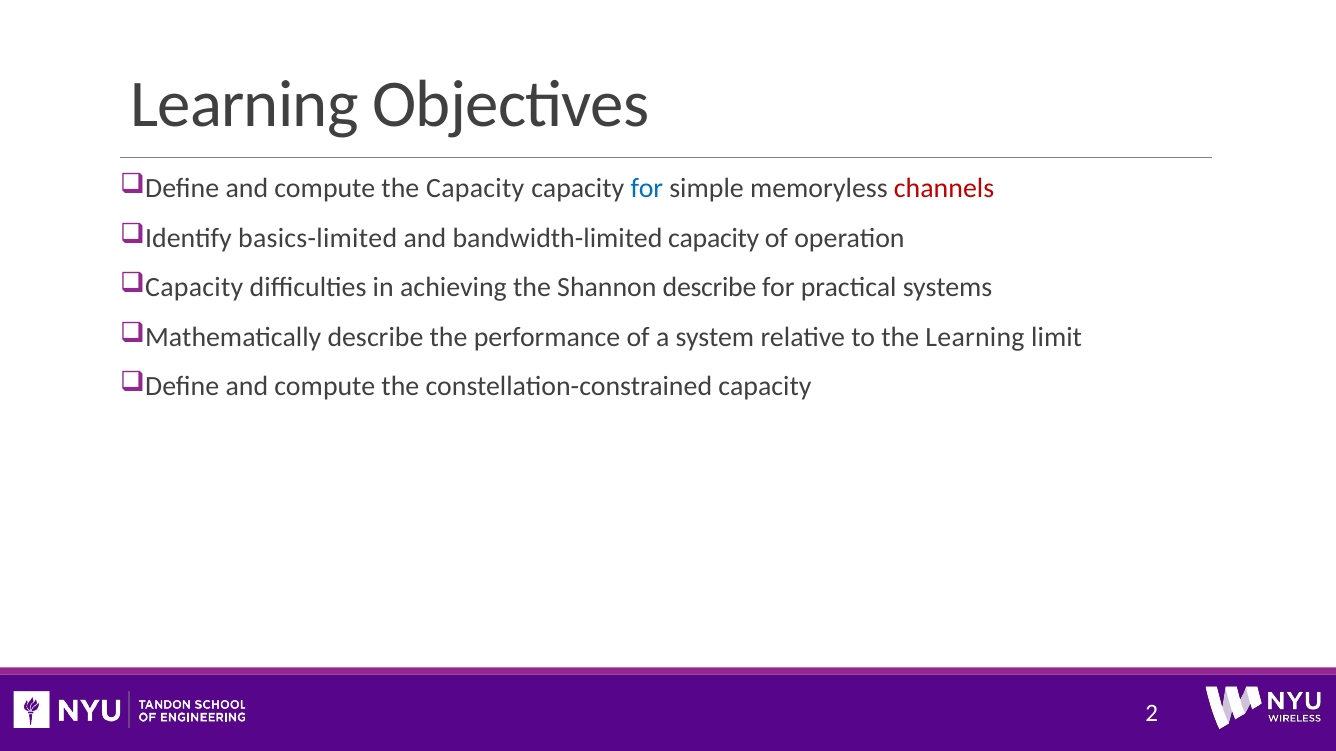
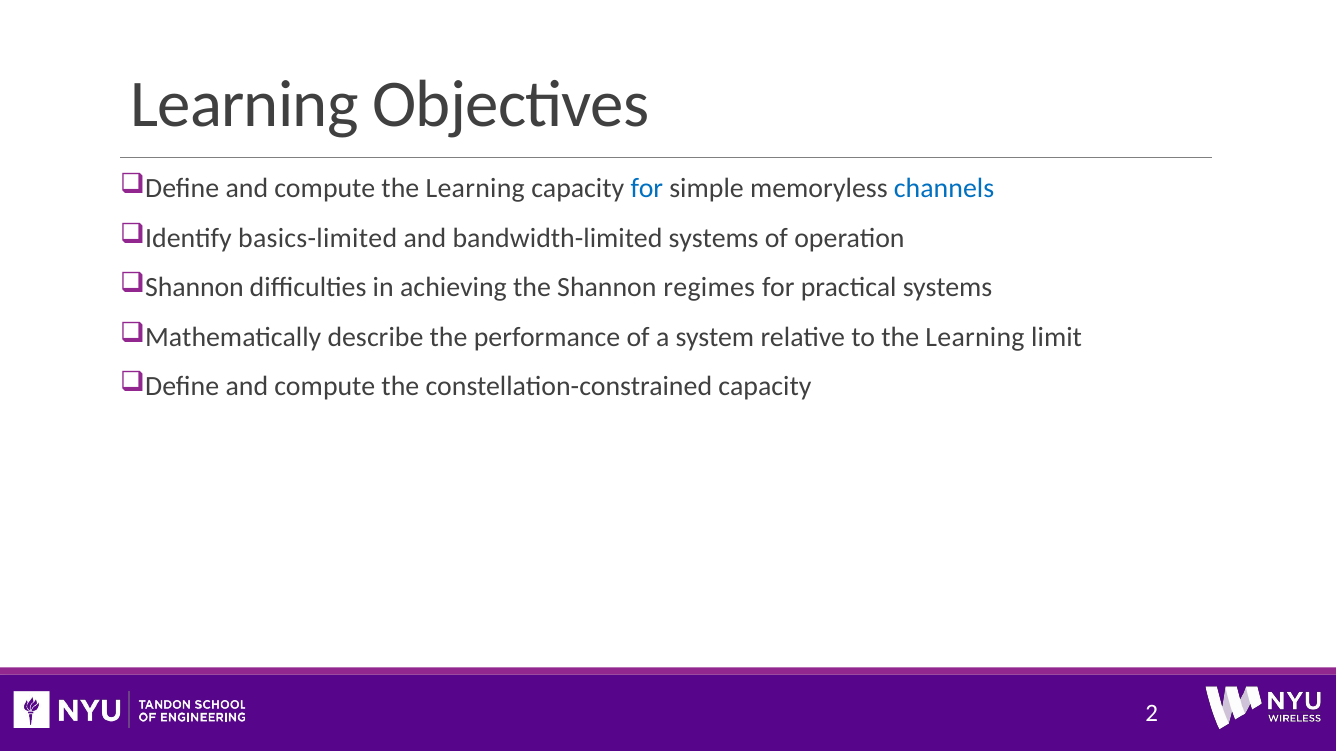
compute the Capacity: Capacity -> Learning (475, 189)
channels colour: red -> blue (944, 189)
bandwidth-limited capacity: capacity -> systems (714, 238)
Capacity: Capacity -> Shannon (194, 288)
Shannon describe: describe -> regimes (709, 288)
